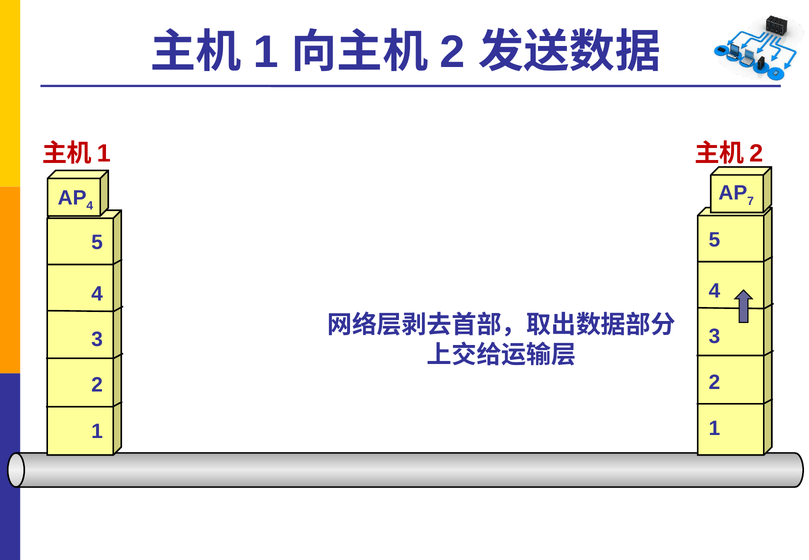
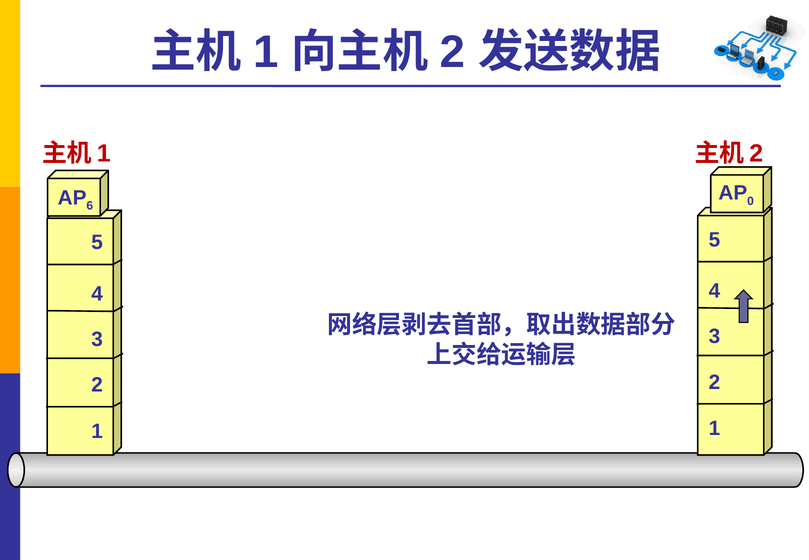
7: 7 -> 0 (751, 201)
4: 4 -> 6 (90, 206)
